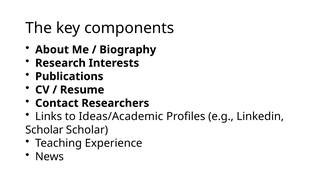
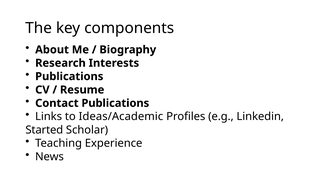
Contact Researchers: Researchers -> Publications (115, 103)
Scholar: Scholar -> Started (44, 130)
